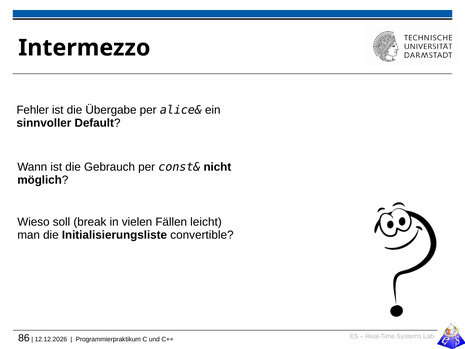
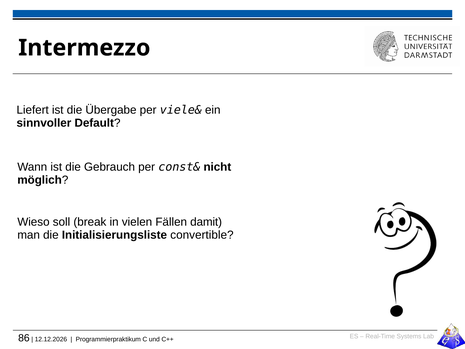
Fehler: Fehler -> Liefert (33, 110)
alice&: alice& -> viele& (181, 110)
leicht: leicht -> damit (206, 222)
